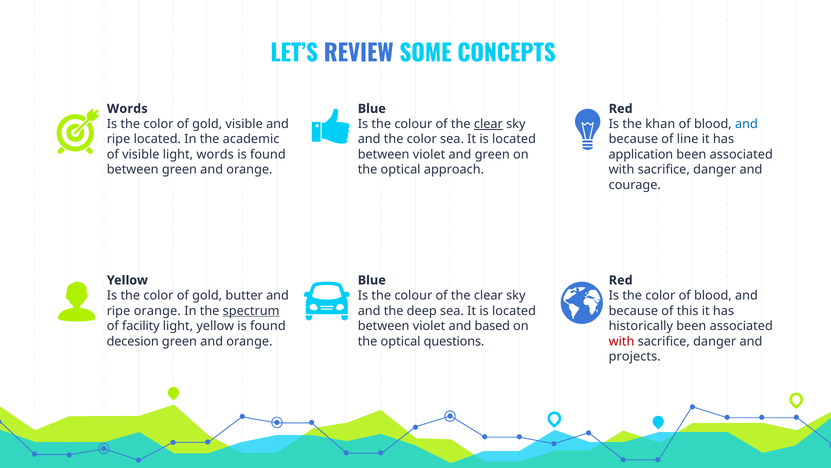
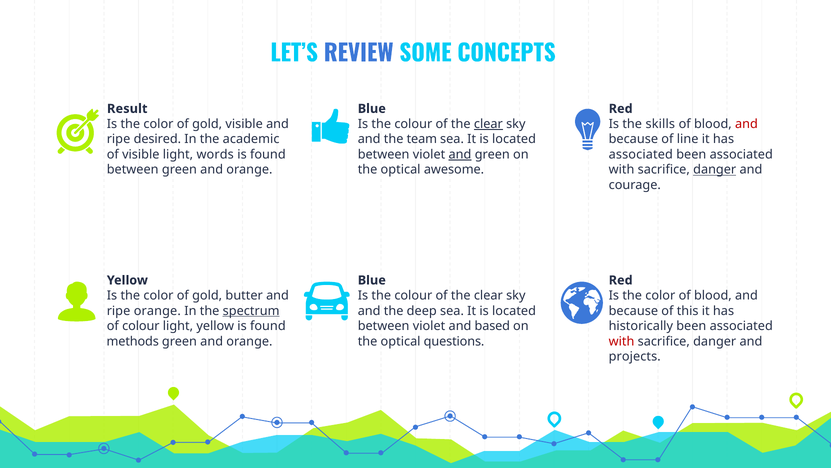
Words: Words -> Result (127, 109)
khan: khan -> skills (660, 124)
and colour: blue -> red (746, 124)
ripe located: located -> desired (157, 139)
and the color: color -> team (422, 139)
and underline: none -> present (460, 154)
application: application -> associated (641, 154)
approach: approach -> awesome (454, 170)
danger underline: none -> present (715, 170)
of facility: facility -> colour (141, 326)
decesion: decesion -> methods (133, 341)
